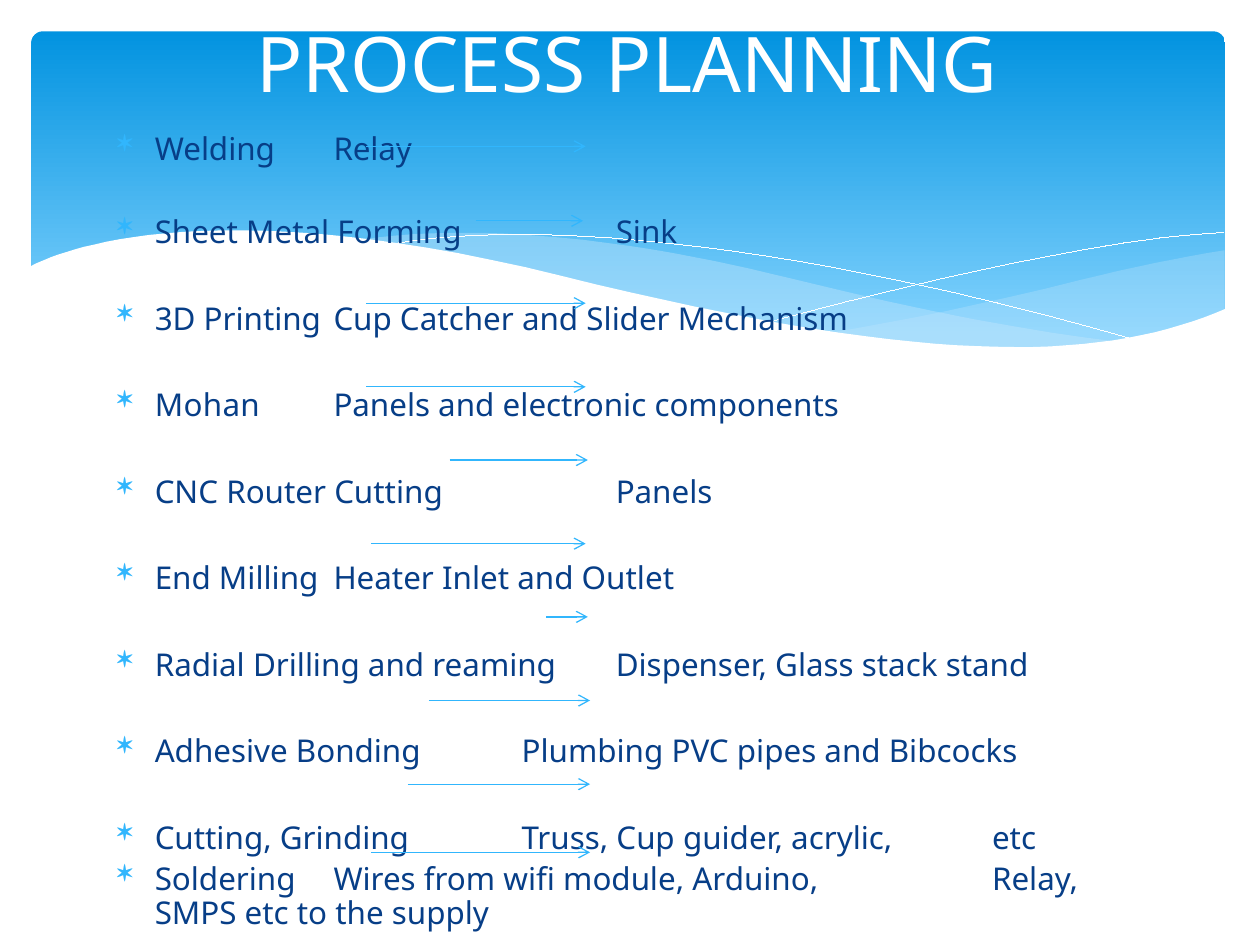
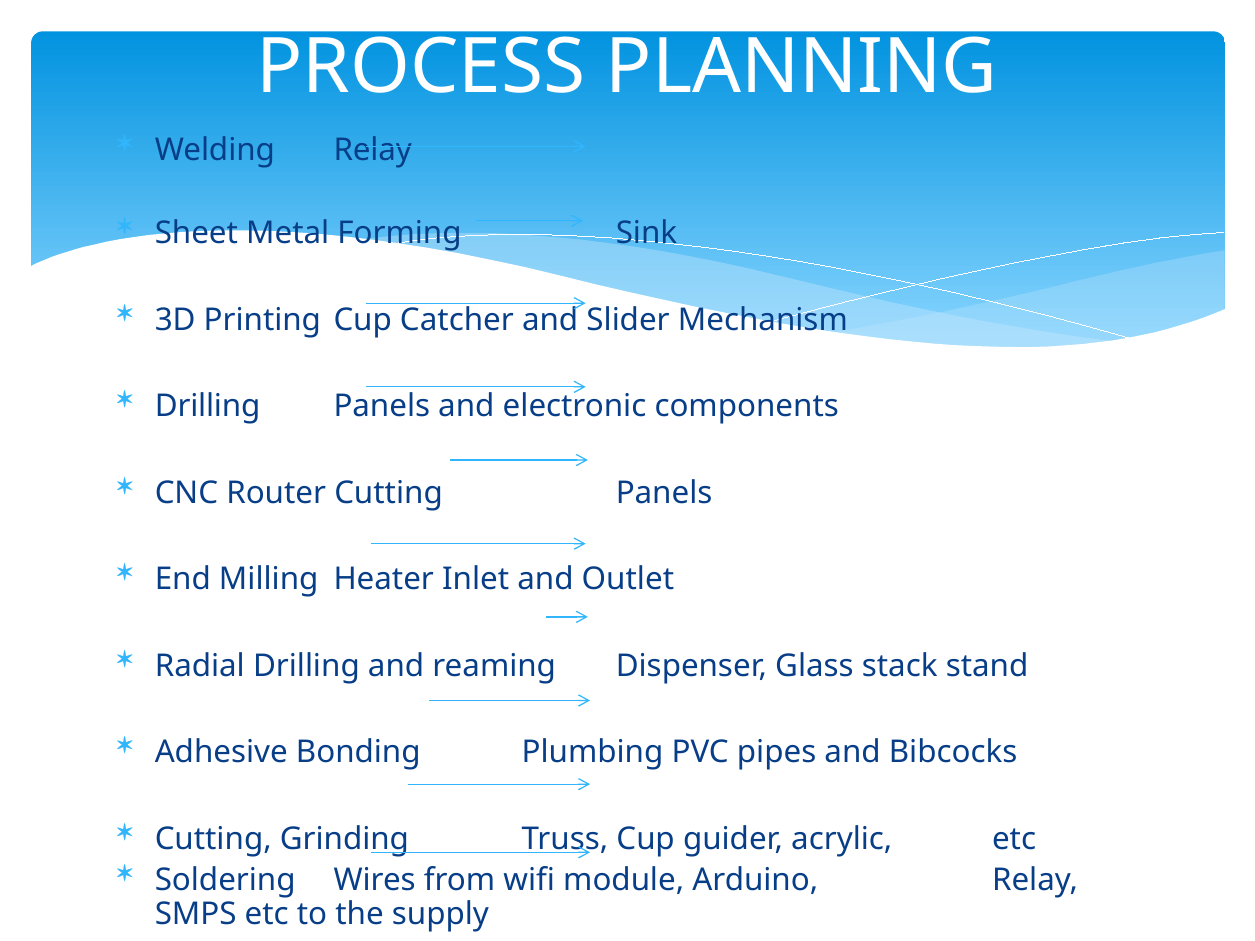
Mohan: Mohan -> Drilling (208, 406)
